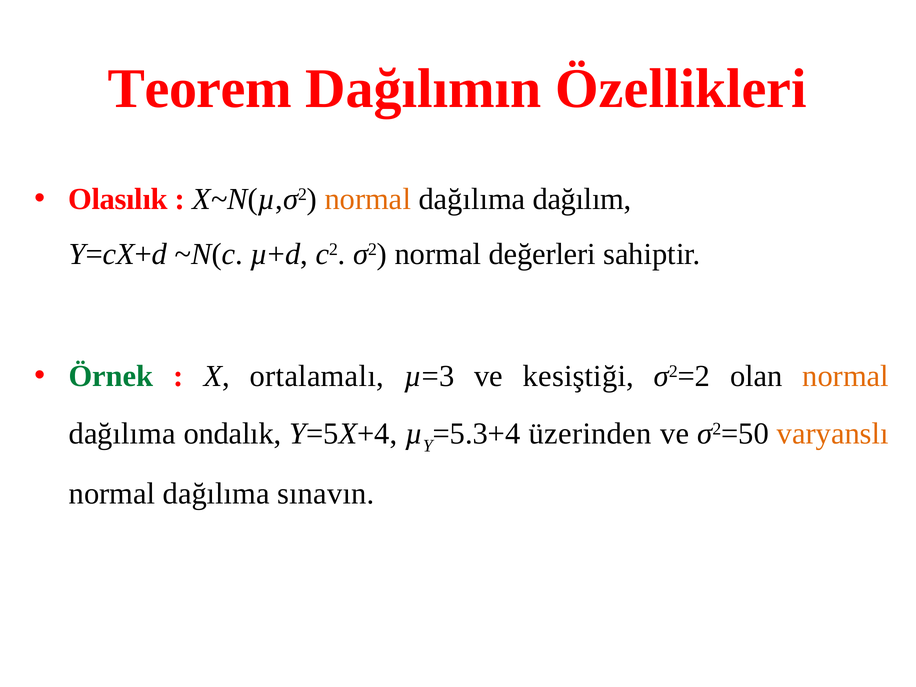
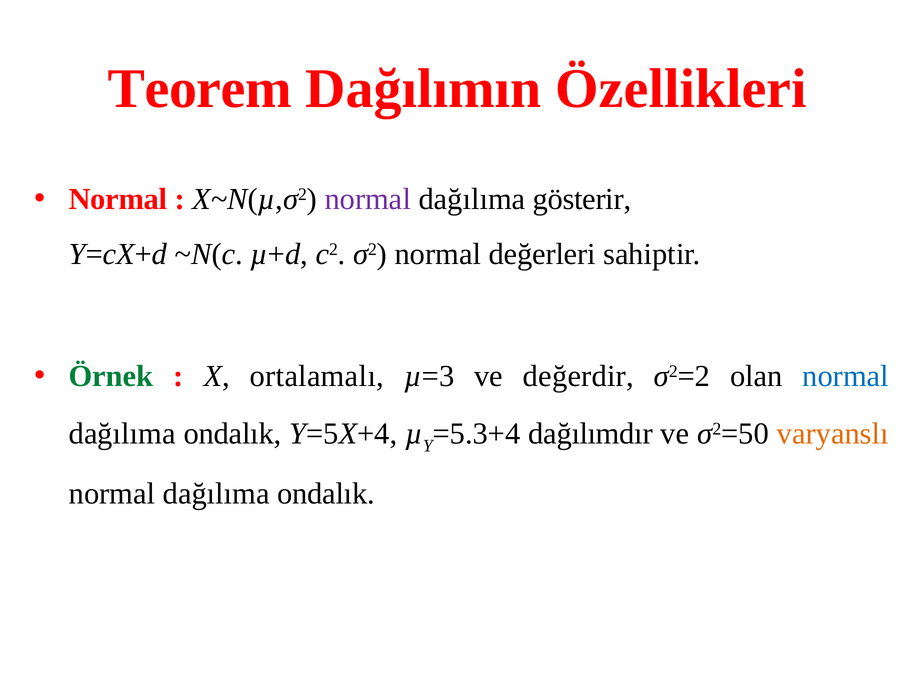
Olasılık: Olasılık -> Normal (118, 199)
normal colour: orange -> purple (368, 199)
dağılım: dağılım -> gösterir (582, 199)
kesiştiği: kesiştiği -> değerdir (578, 376)
normal colour: orange -> blue (846, 376)
üzerinden: üzerinden -> dağılımdır (591, 434)
sınavın: sınavın -> ondalık (326, 494)
